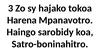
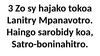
Harena: Harena -> Lanitry (22, 20)
